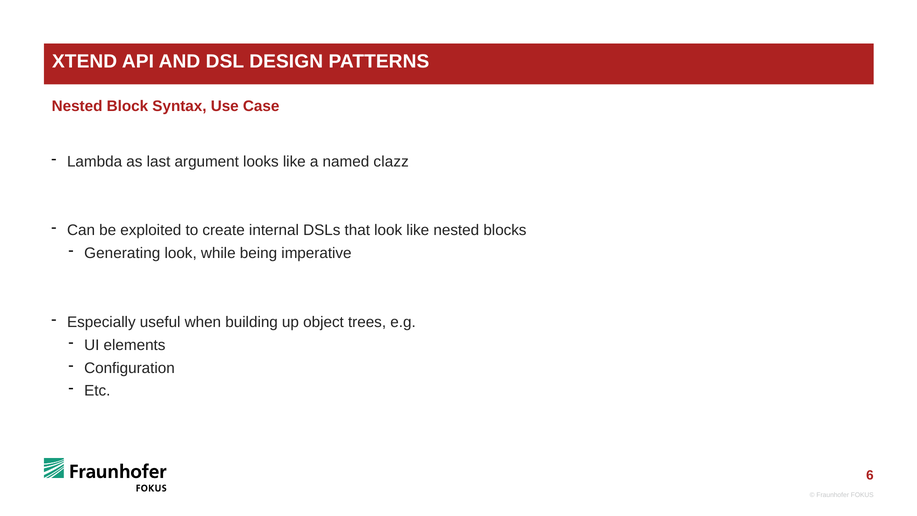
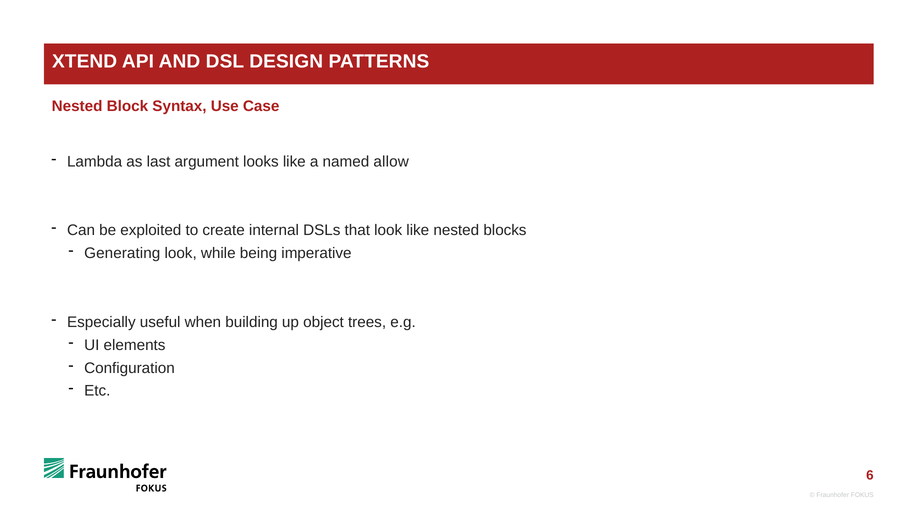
clazz: clazz -> allow (391, 161)
